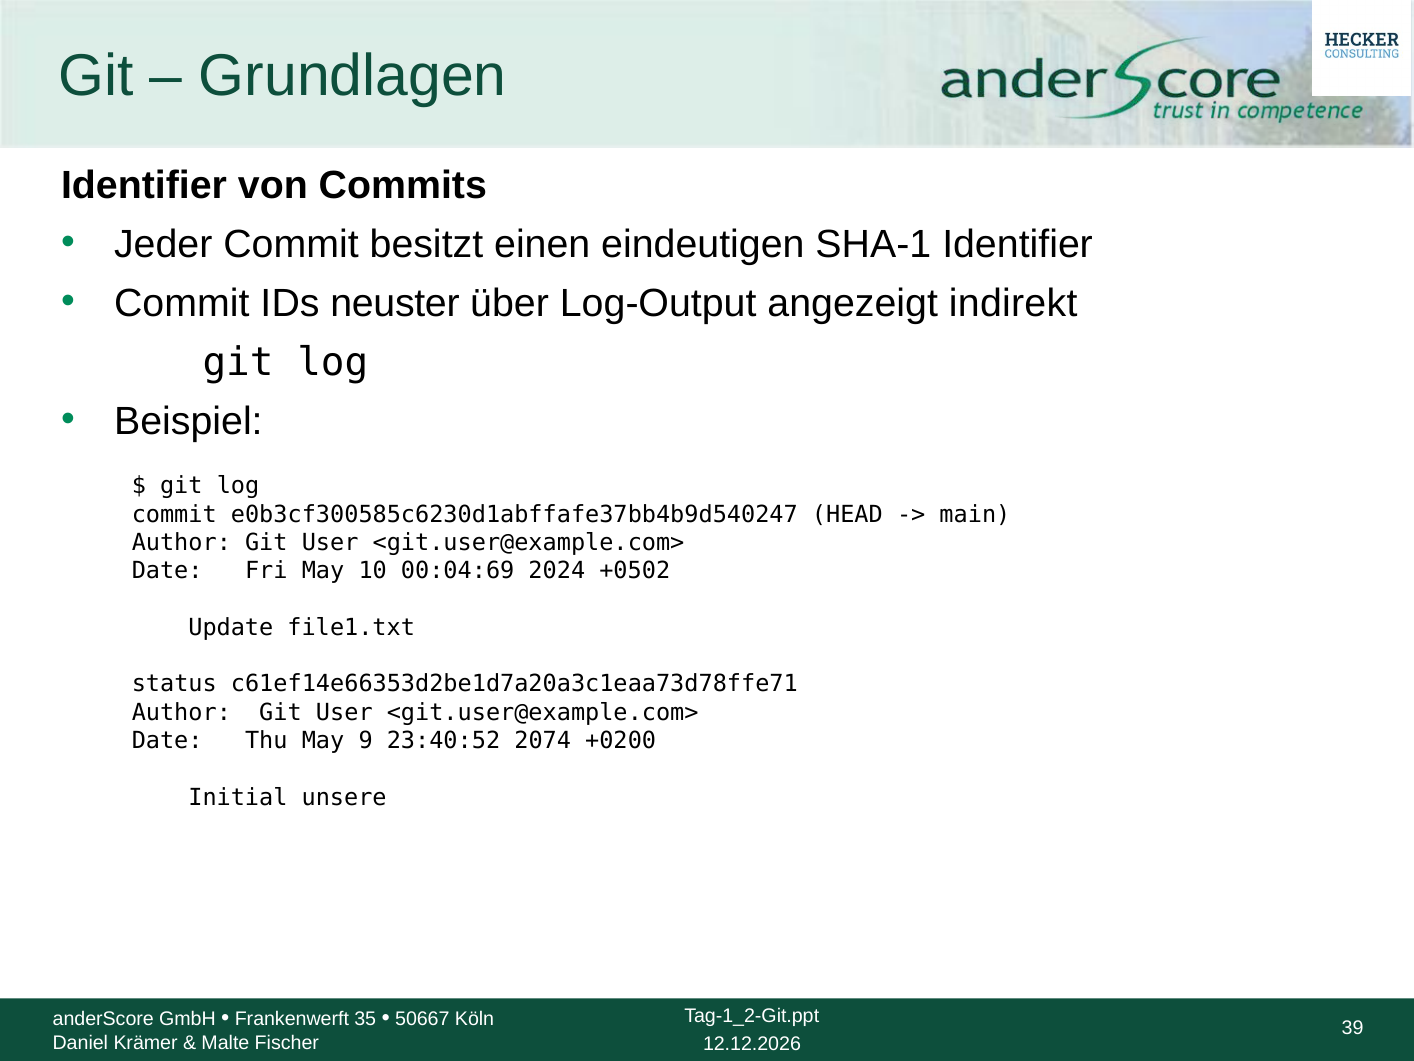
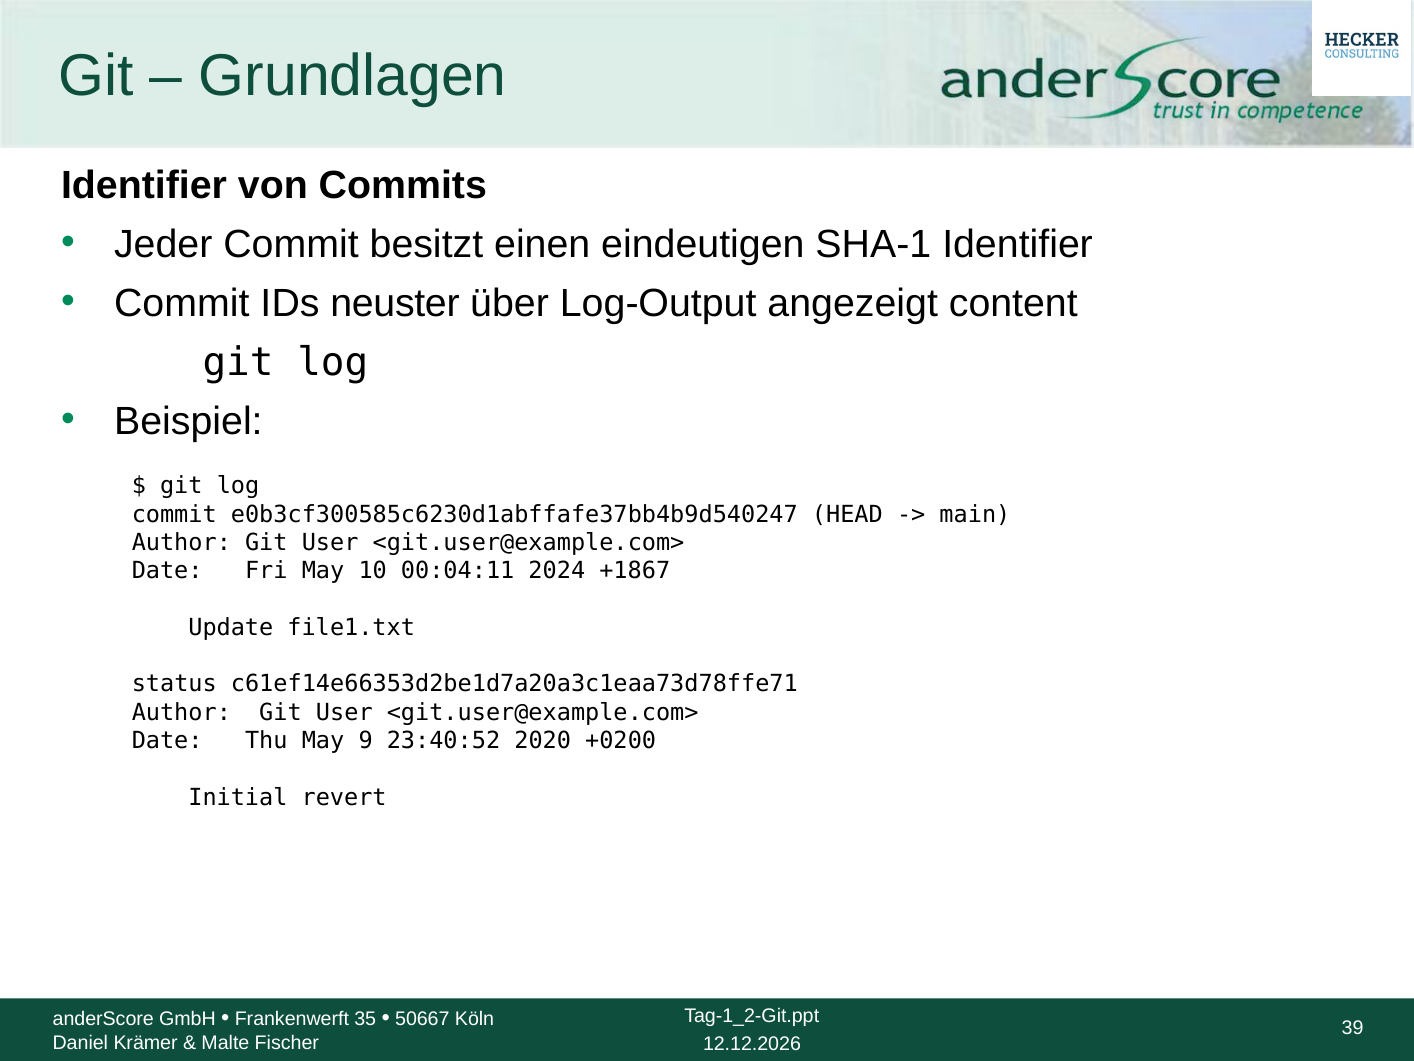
indirekt: indirekt -> content (1013, 303)
00:04:69: 00:04:69 -> 00:04:11 (458, 571)
+0502: +0502 -> +1867 (635, 571)
2074: 2074 -> 2020 (543, 740)
unsere: unsere -> revert (344, 797)
